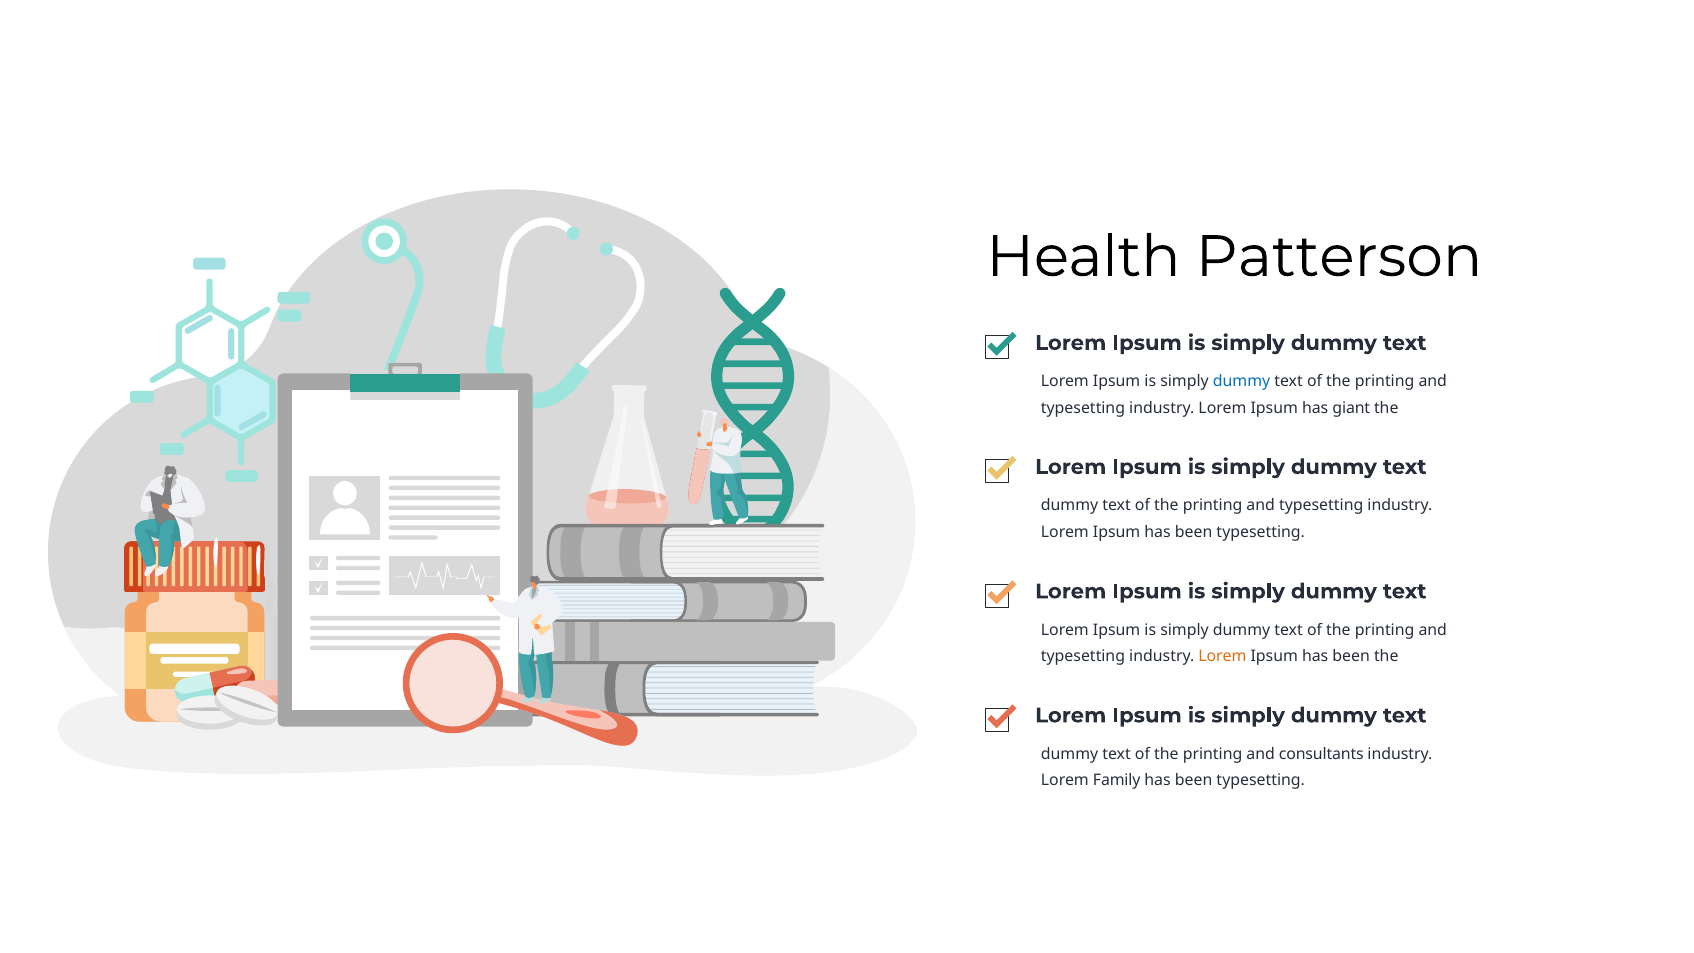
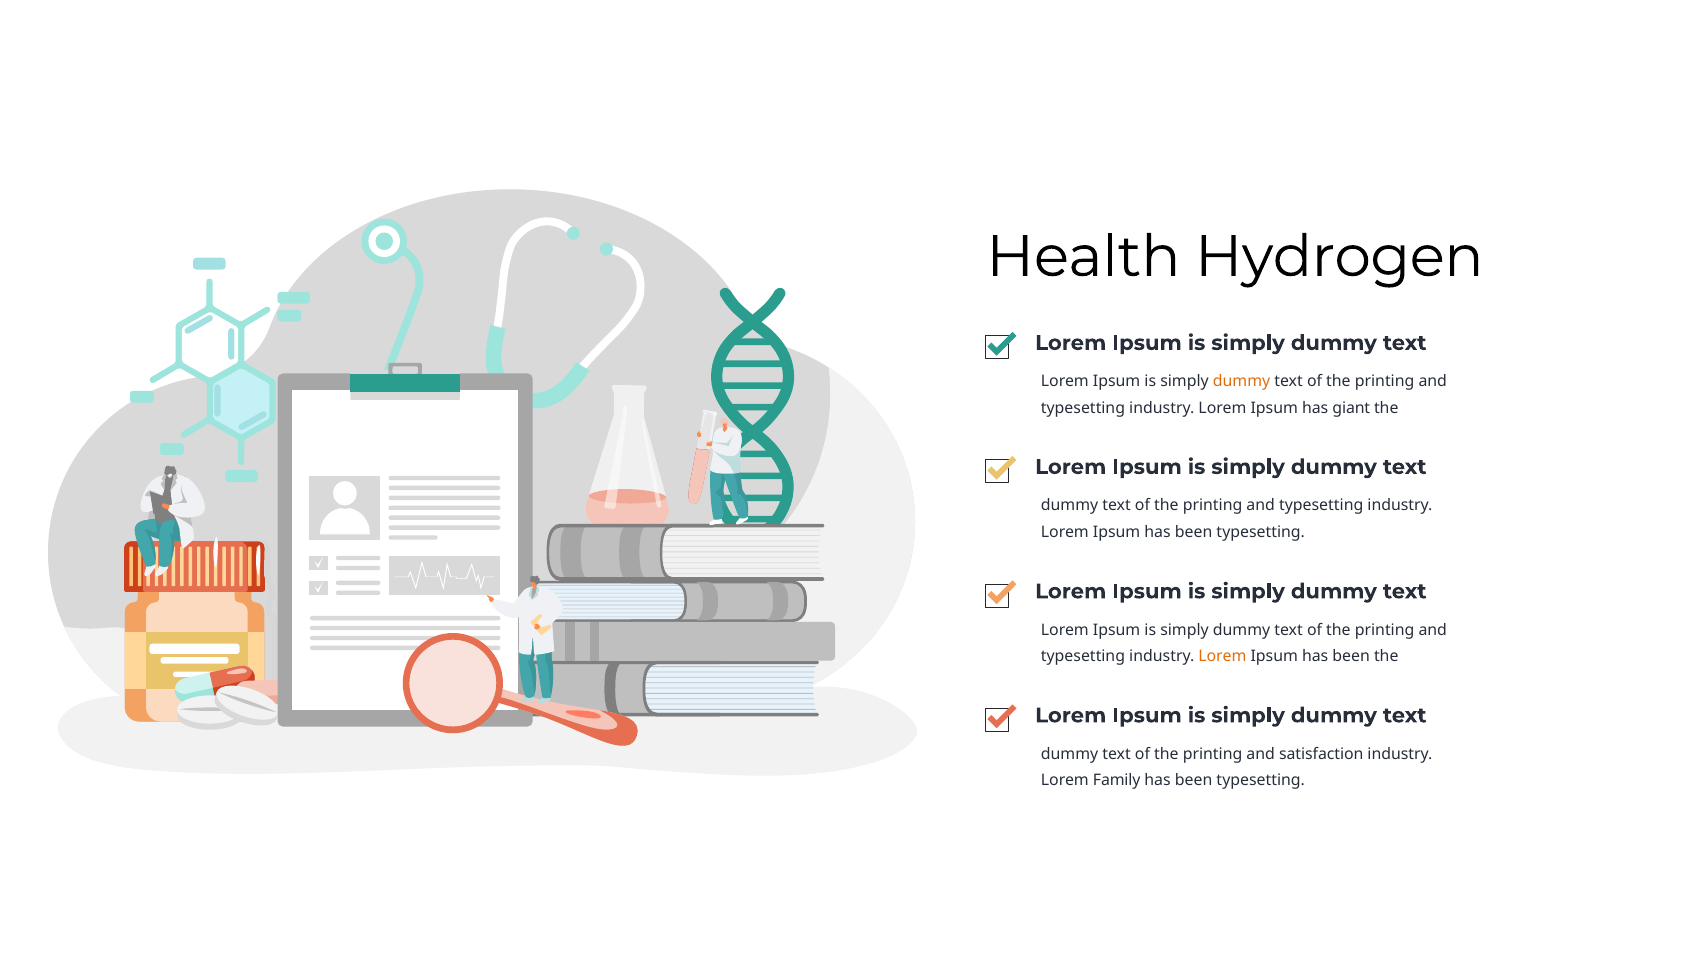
Patterson: Patterson -> Hydrogen (1339, 257)
dummy colour: blue -> orange (1242, 382)
consultants: consultants -> satisfaction (1321, 754)
